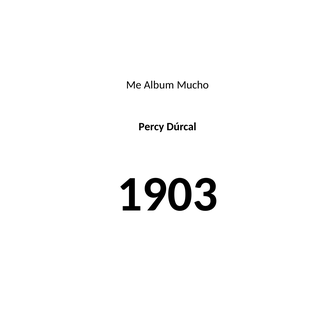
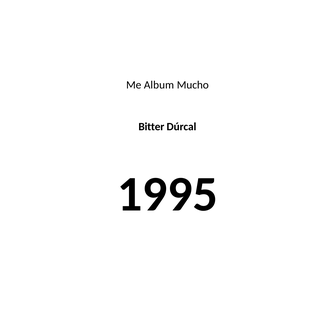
Percy: Percy -> Bitter (151, 127)
1903: 1903 -> 1995 (167, 194)
